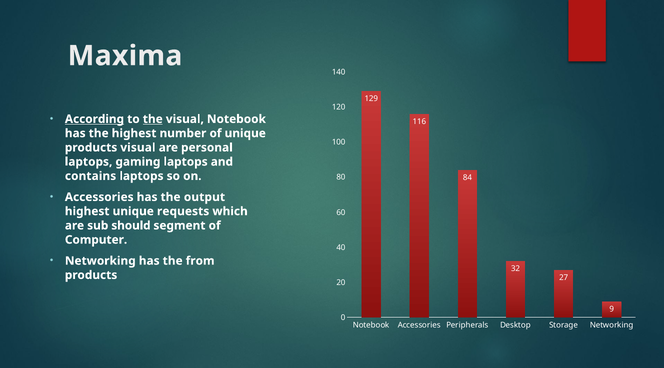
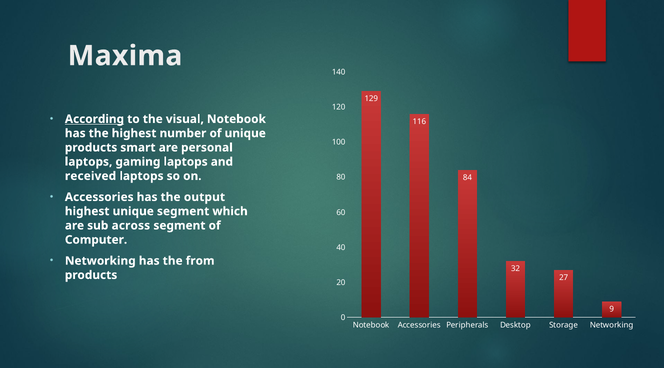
the underline: present -> none (153, 119)
products visual: visual -> smart (138, 148)
contains: contains -> received (90, 176)
unique requests: requests -> segment (183, 212)
should: should -> across (131, 226)
